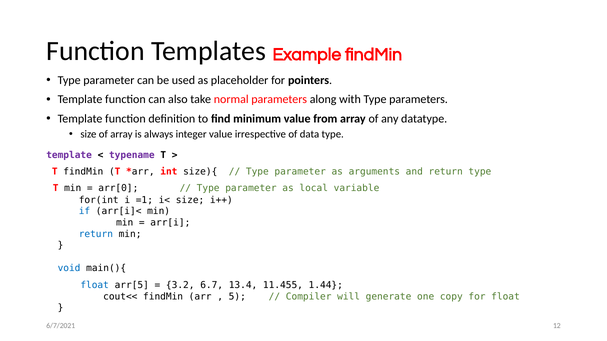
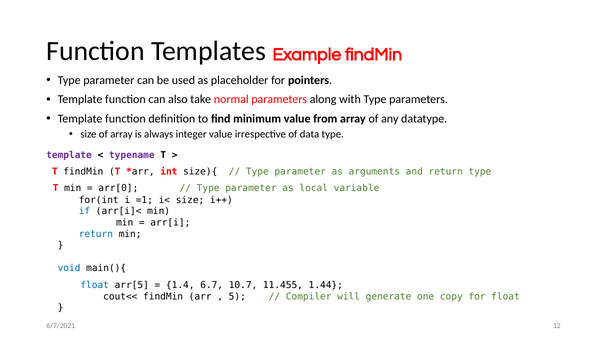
3.2: 3.2 -> 1.4 (180, 286)
13.4: 13.4 -> 10.7 (243, 286)
